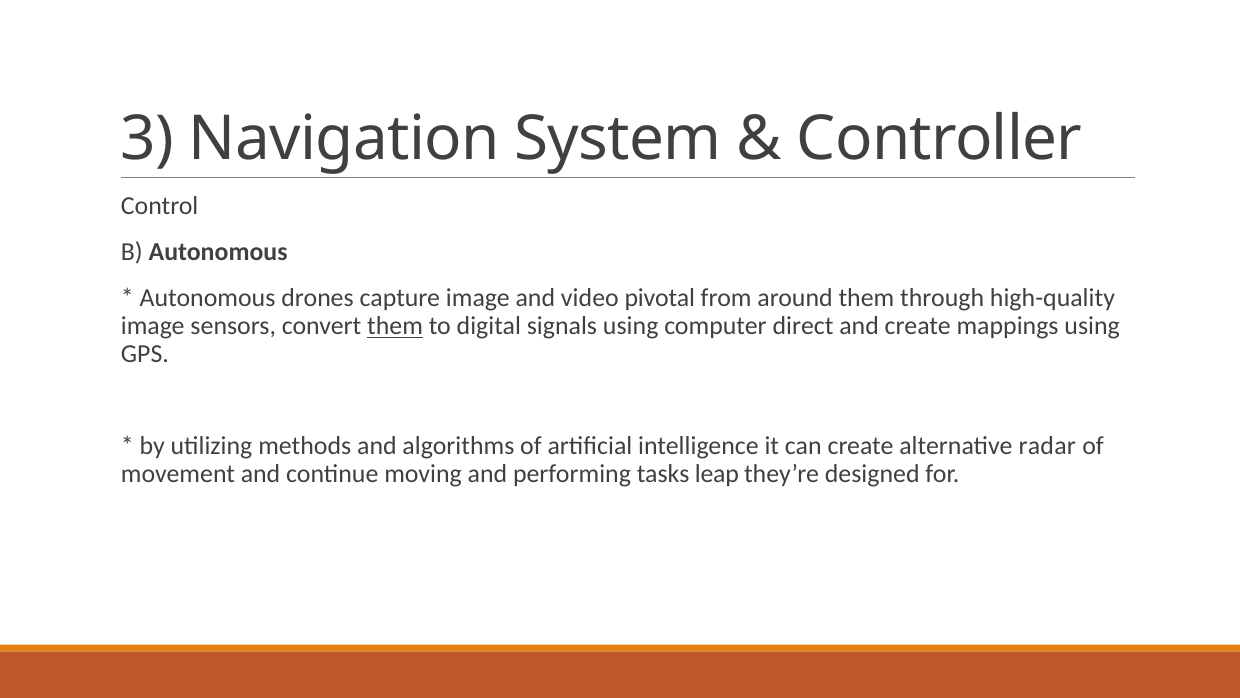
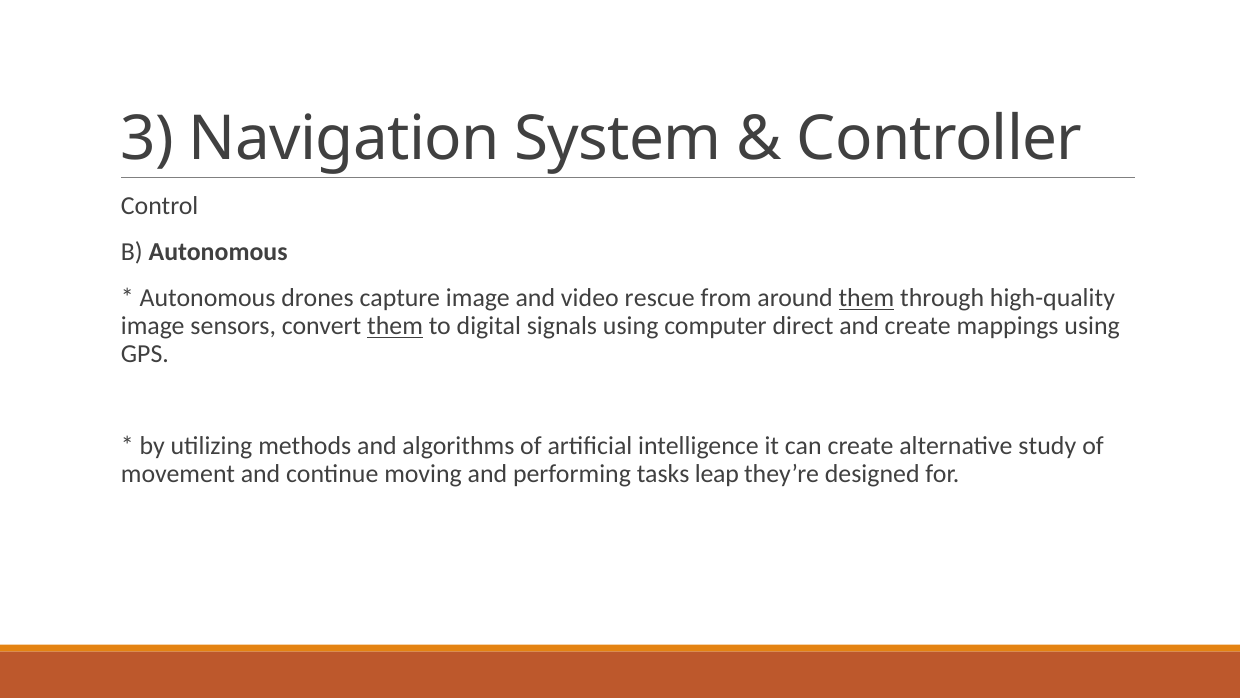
pivotal: pivotal -> rescue (660, 298)
them underline: none -> present (866, 298)
radar: radar -> study (1047, 446)
